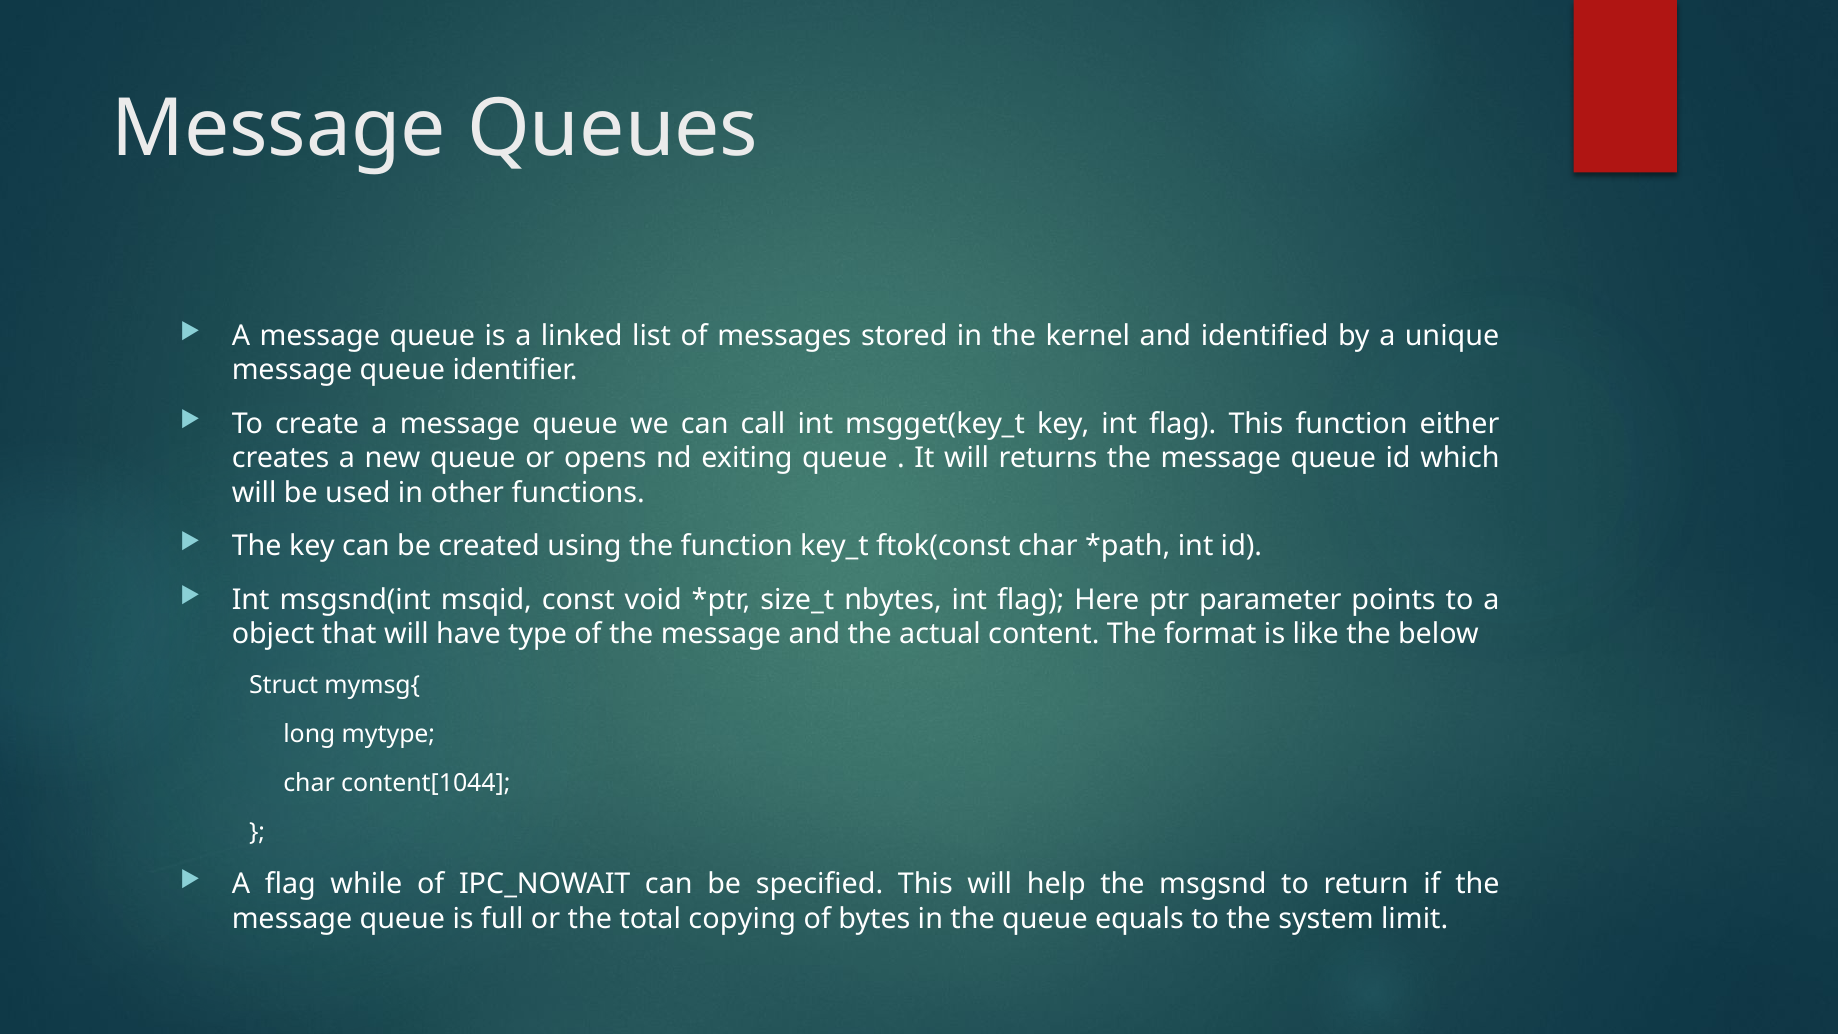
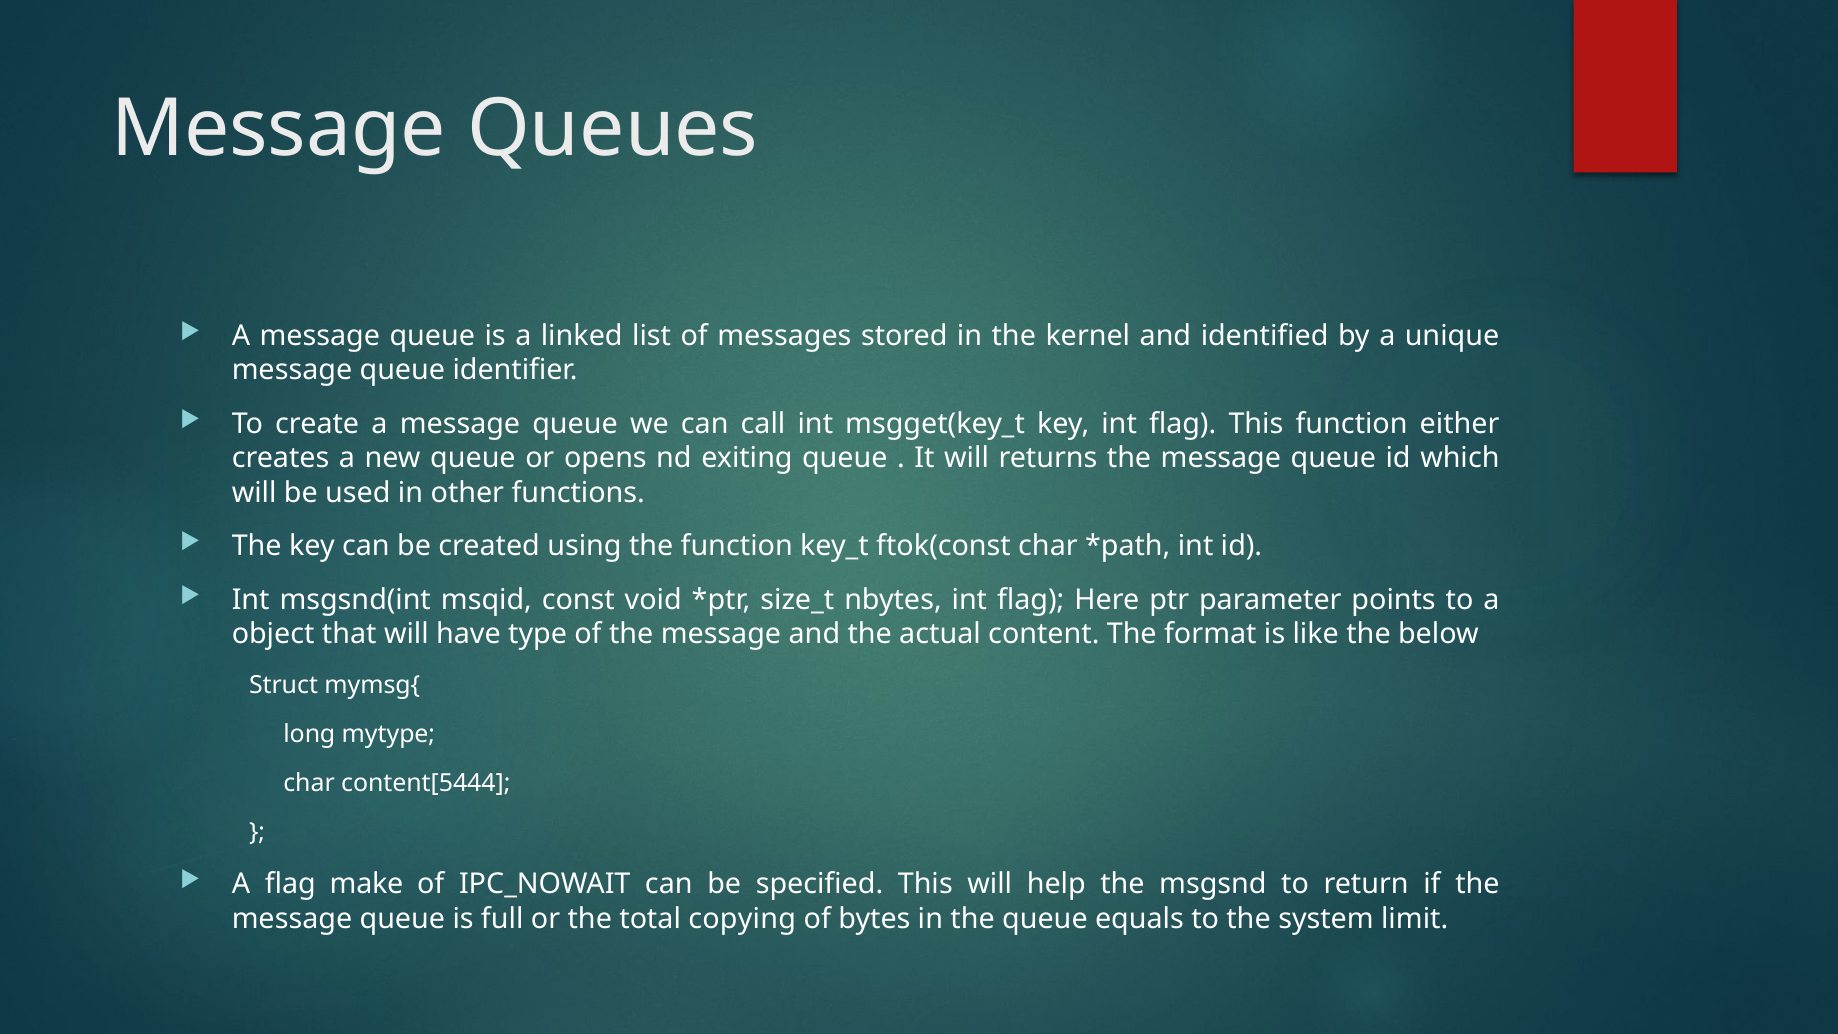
content[1044: content[1044 -> content[5444 (426, 784)
while: while -> make (367, 884)
